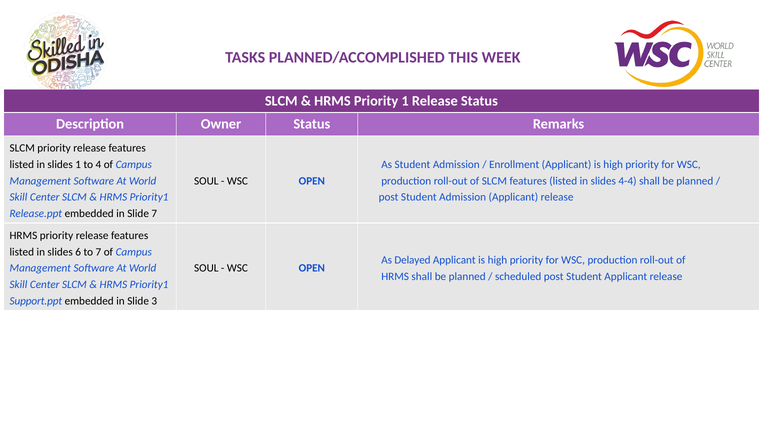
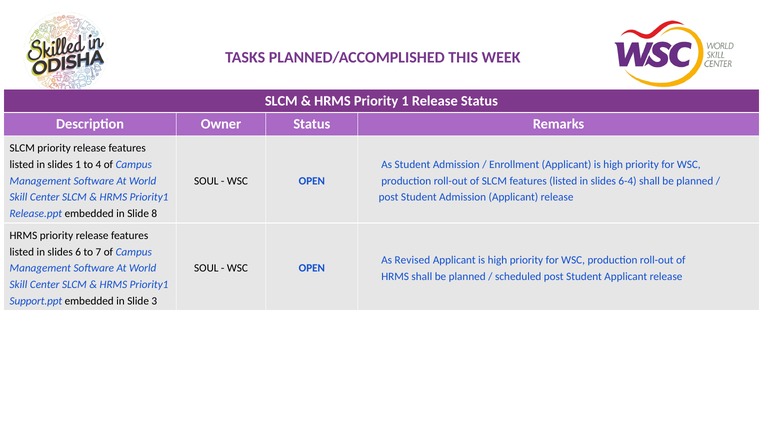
4-4: 4-4 -> 6-4 (628, 181)
Slide 7: 7 -> 8 (154, 213)
Delayed: Delayed -> Revised (412, 260)
